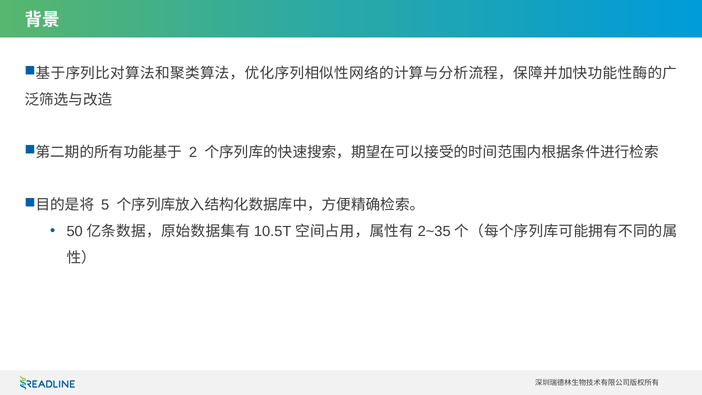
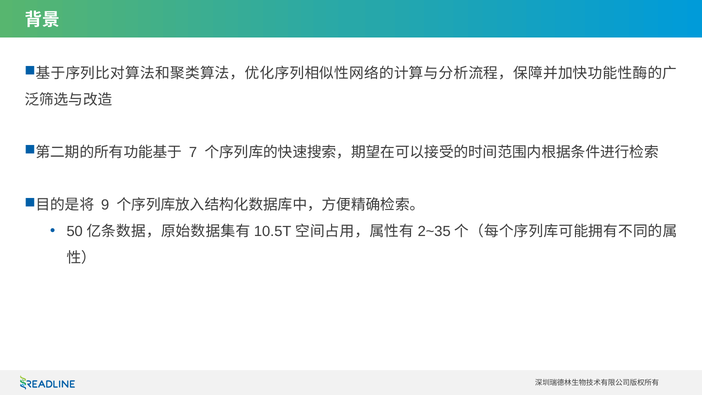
2: 2 -> 7 (193, 152)
5: 5 -> 9 (105, 205)
